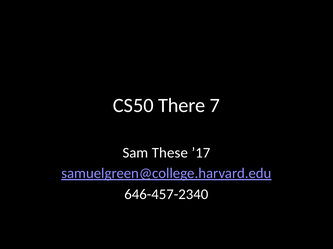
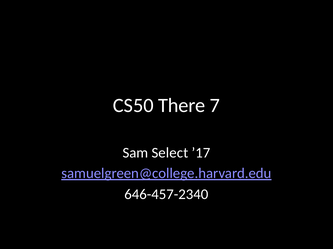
These: These -> Select (170, 153)
